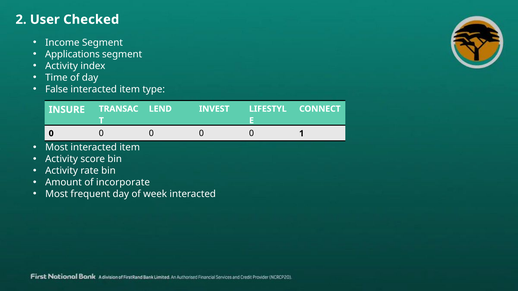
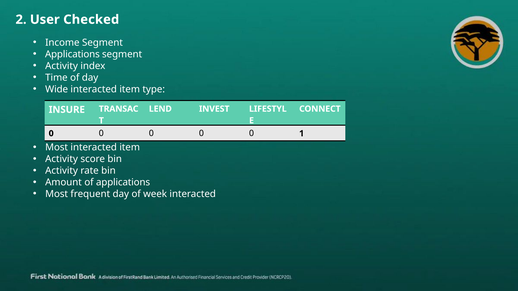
False: False -> Wide (57, 89)
of incorporate: incorporate -> applications (123, 183)
